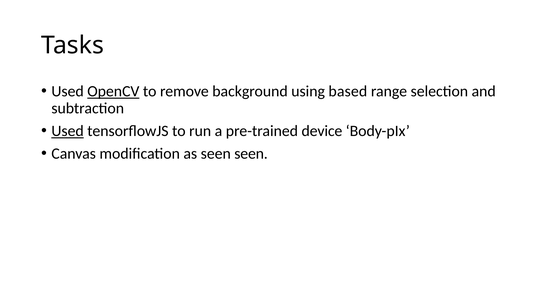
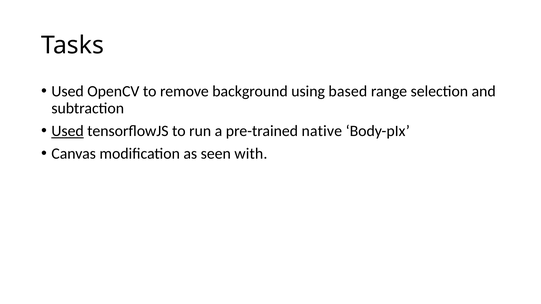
OpenCV underline: present -> none (113, 91)
device: device -> native (322, 131)
seen seen: seen -> with (251, 154)
